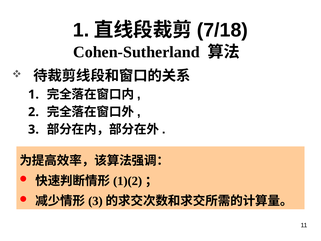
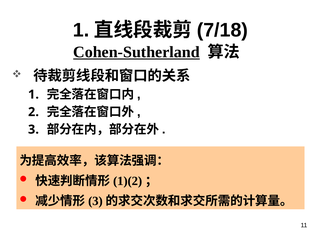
Cohen-Sutherland underline: none -> present (136, 52)
